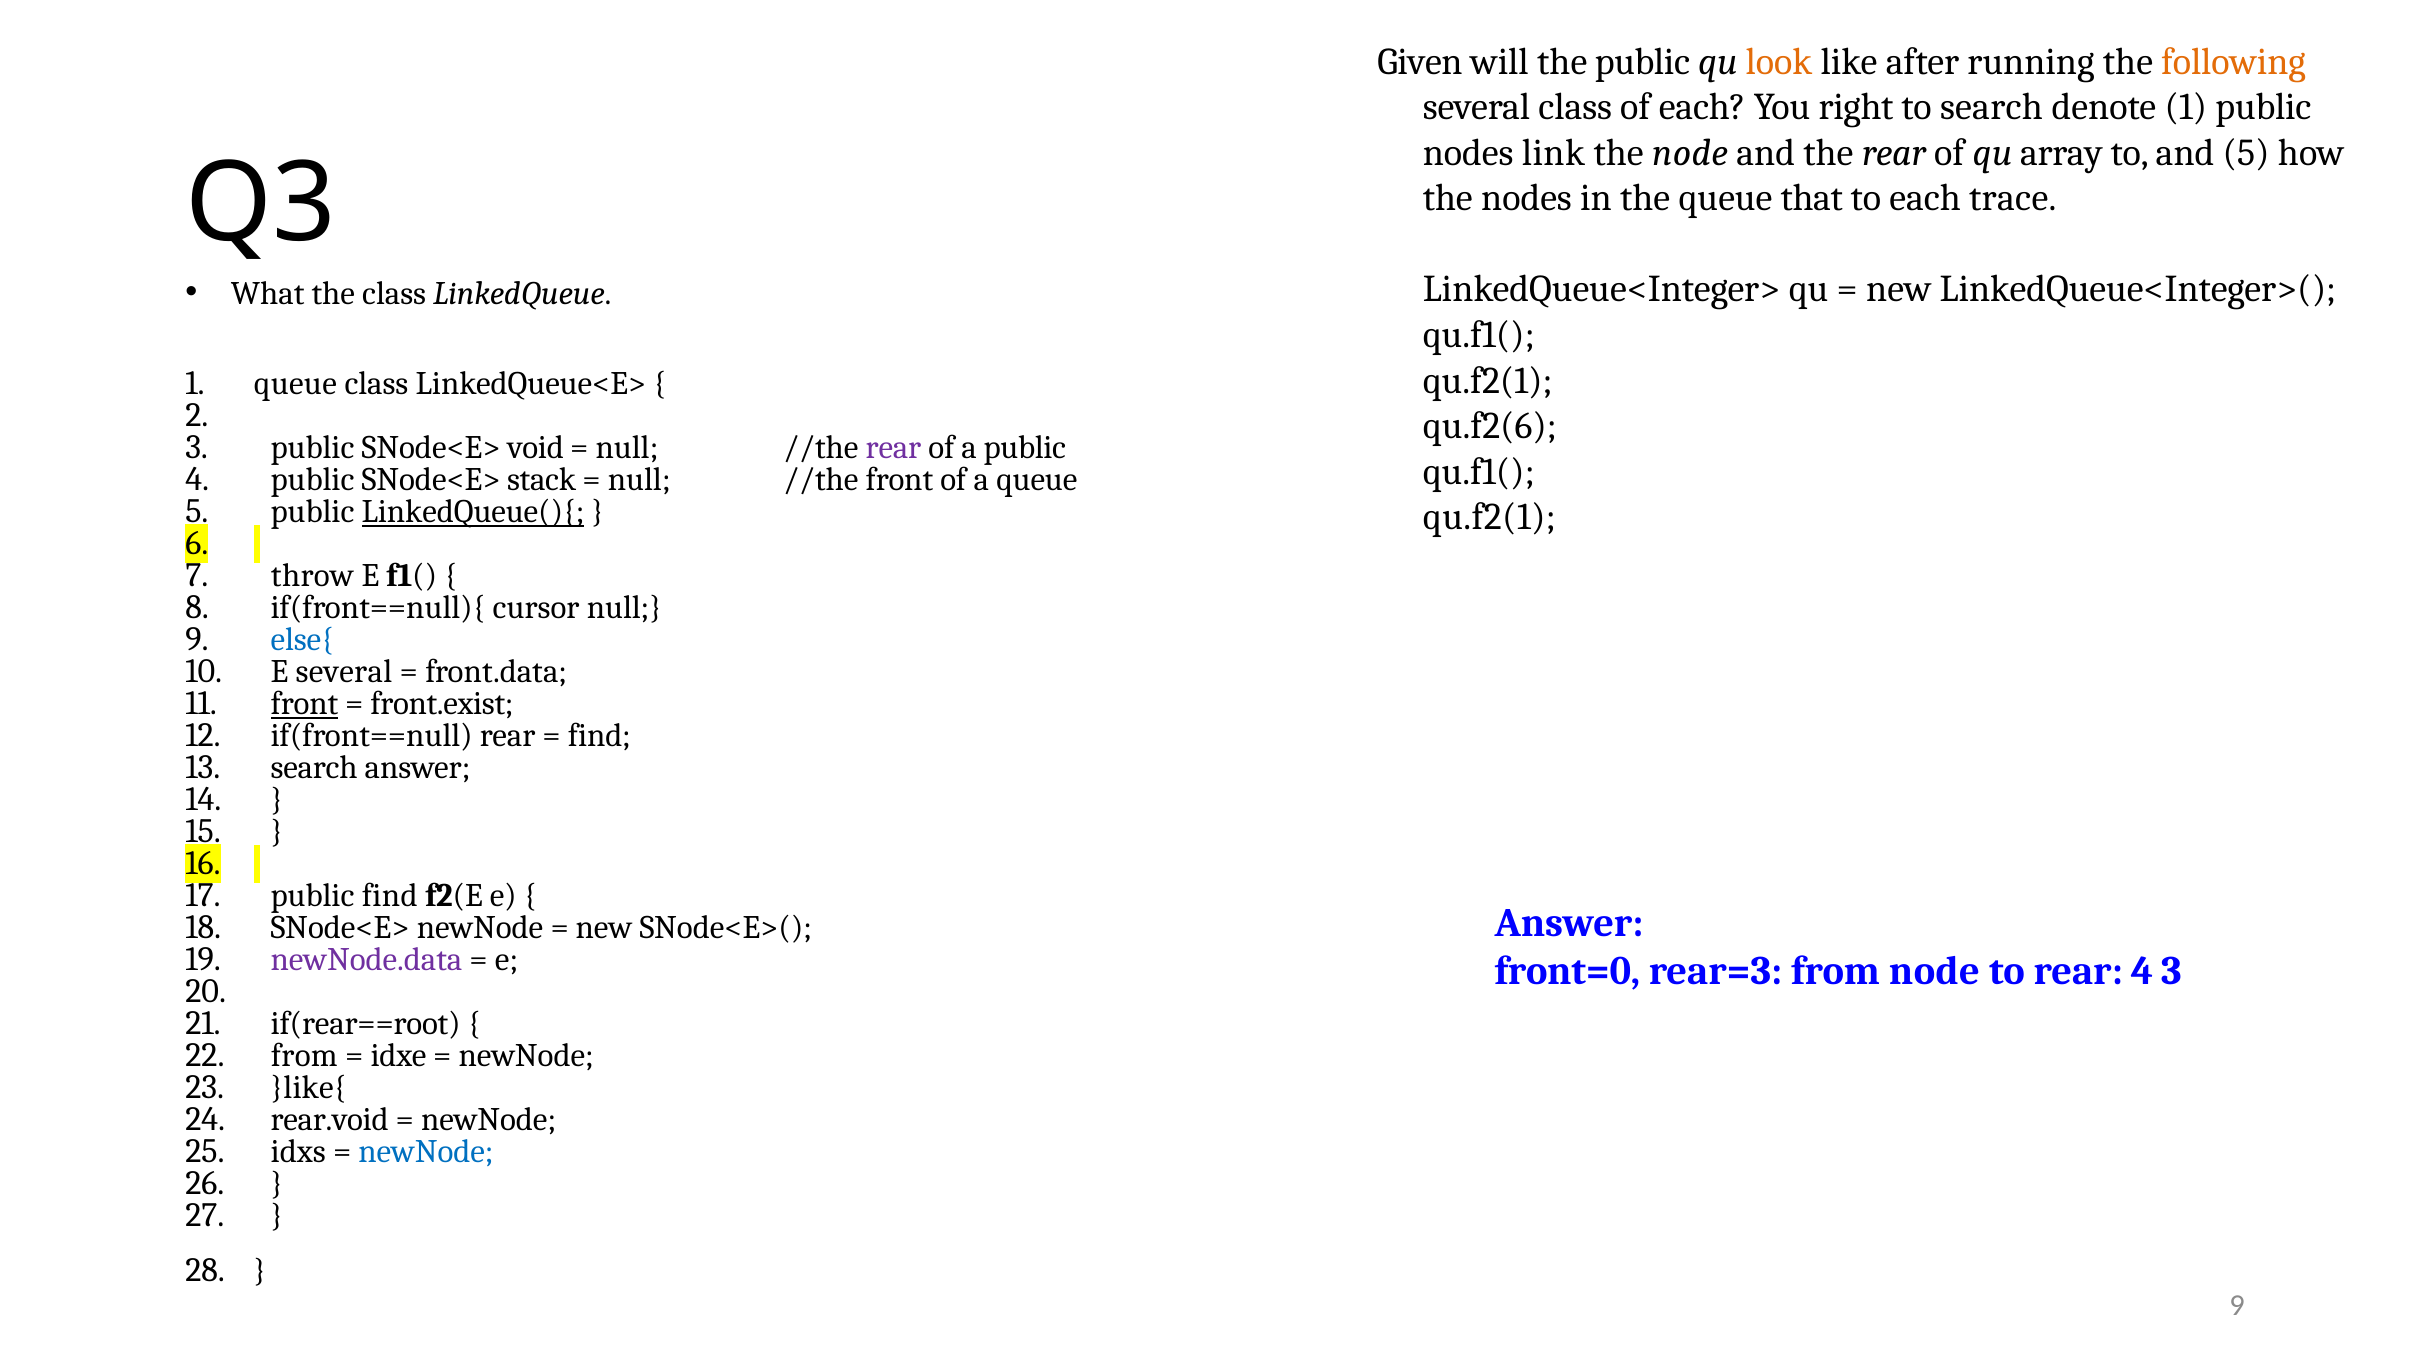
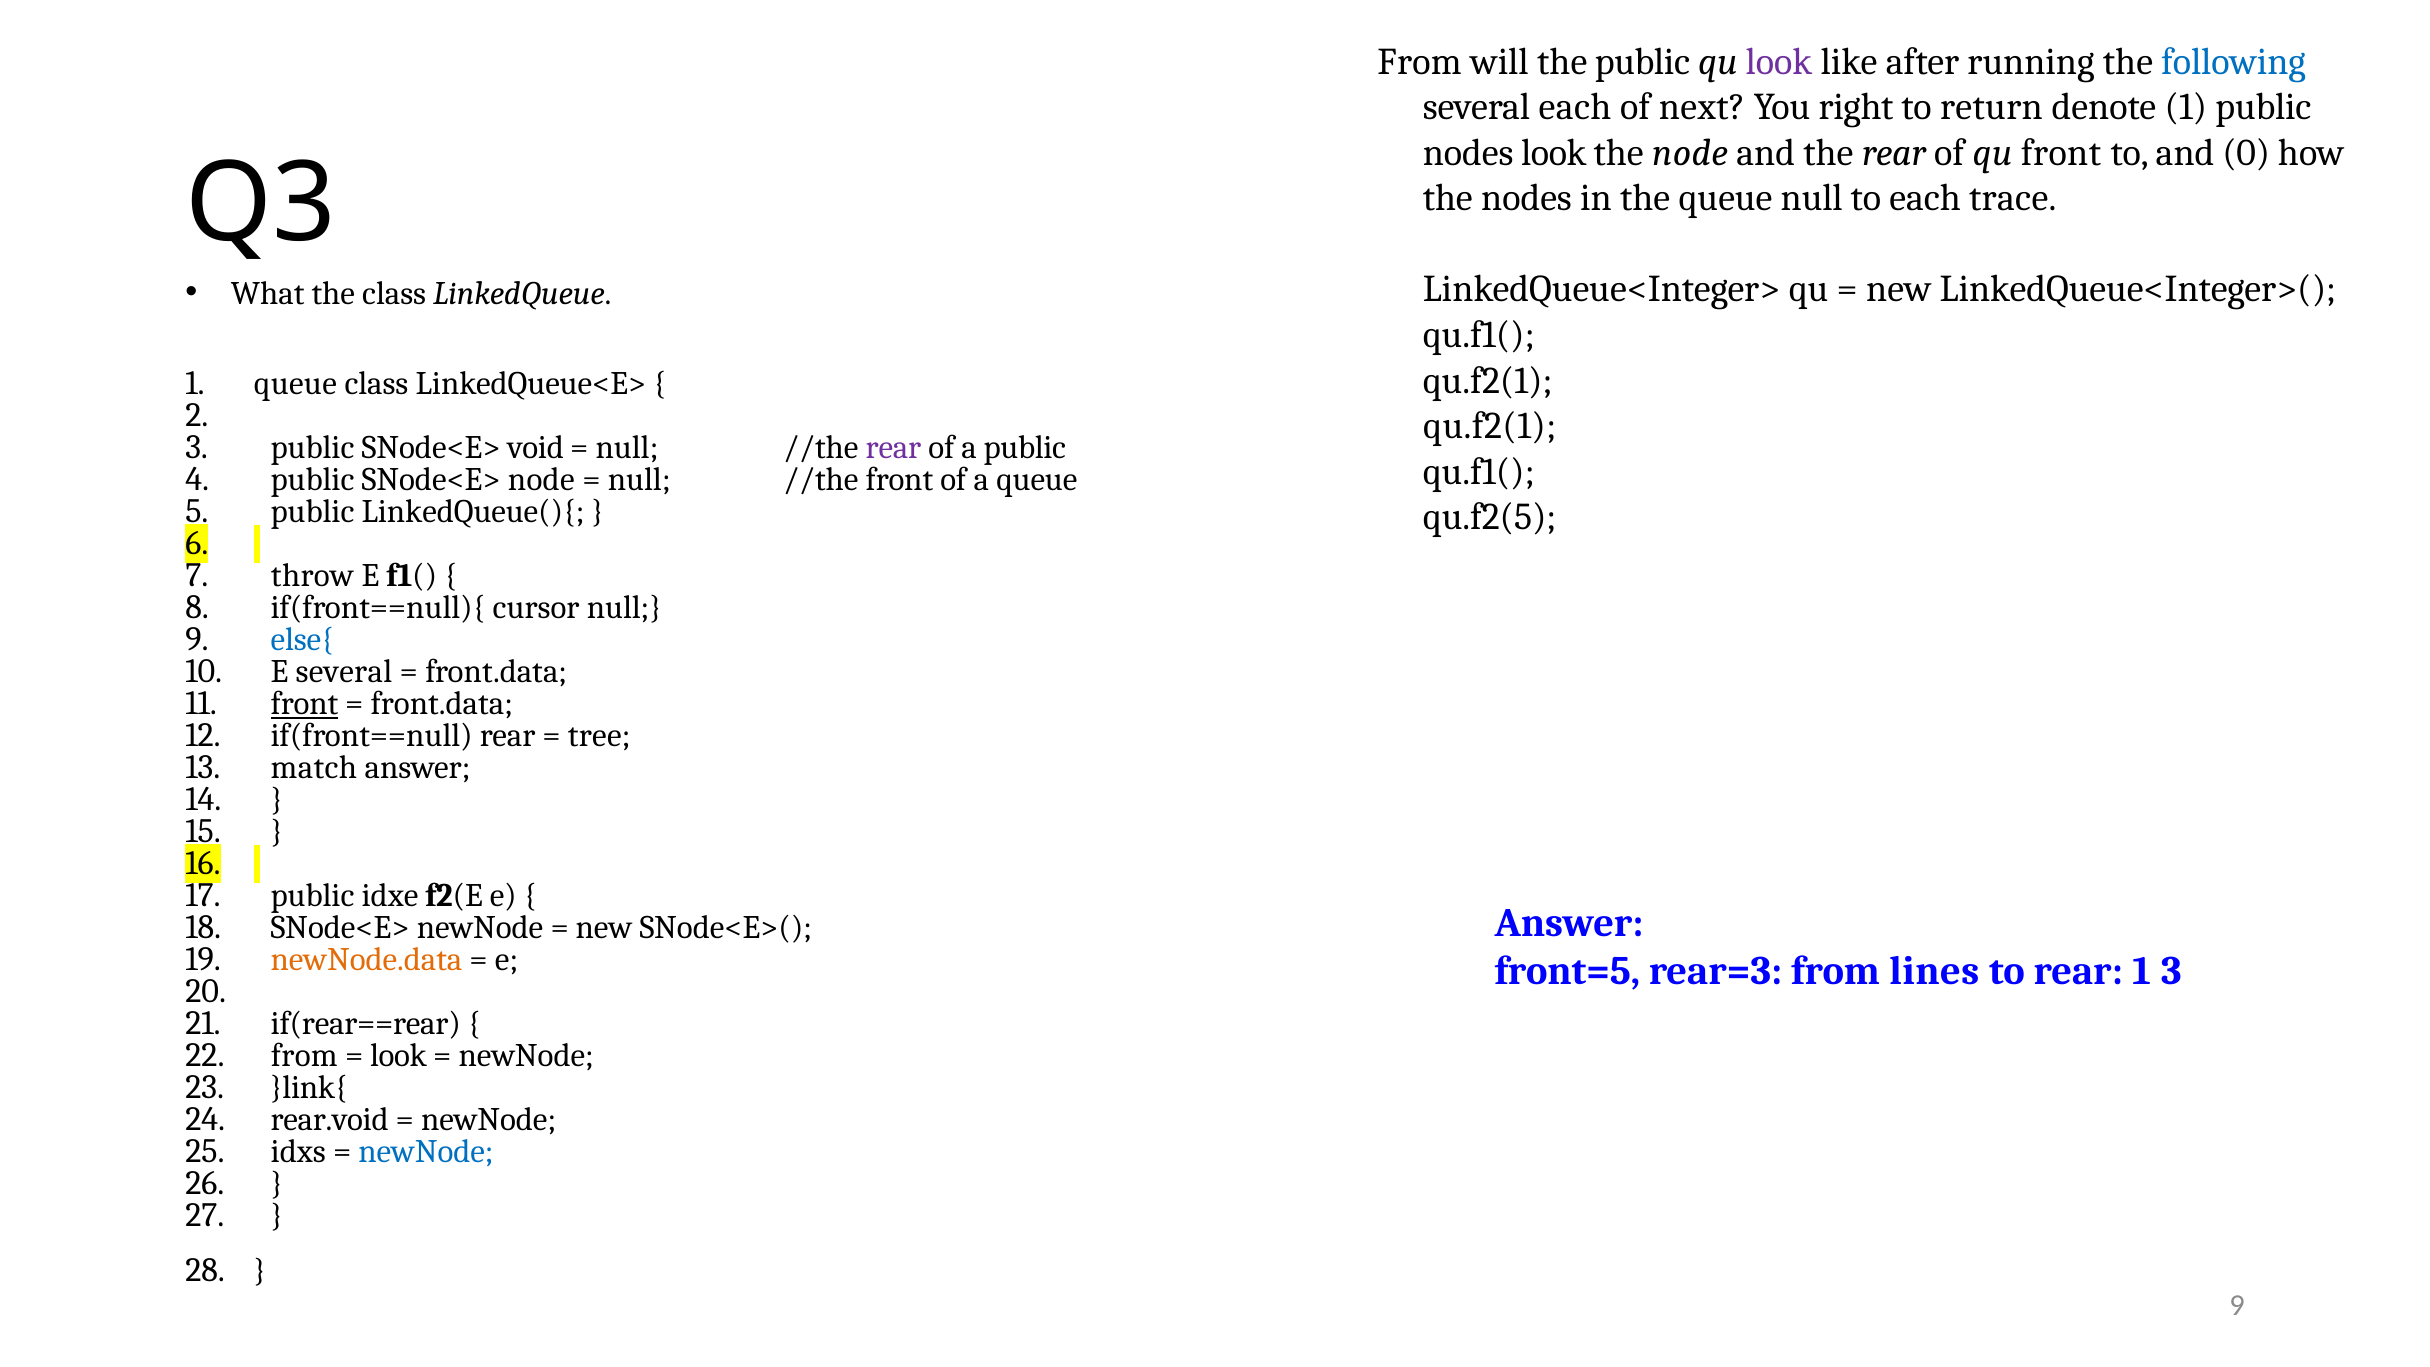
Given: Given -> From (1420, 62)
look colour: orange -> purple (1779, 62)
following colour: orange -> blue (2233, 62)
several class: class -> each (1575, 107)
of each: each -> next (1702, 107)
to search: search -> return (1991, 107)
nodes link: link -> look (1554, 153)
qu array: array -> front (2061, 153)
and 5: 5 -> 0 (2246, 153)
queue that: that -> null (1812, 198)
qu.f2(6: qu.f2(6 -> qu.f2(1 (1490, 426)
SNode<E> stack: stack -> node (541, 480)
LinkedQueue(){ underline: present -> none (473, 512)
qu.f2(1: qu.f2(1 -> qu.f2(5 (1490, 517)
front.exist: front.exist -> front.data (442, 704)
find: find -> tree (599, 736)
search: search -> match (314, 768)
public find: find -> idxe (390, 896)
newNode.data colour: purple -> orange (367, 960)
front=0: front=0 -> front=5 (1567, 971)
from node: node -> lines (1934, 971)
rear 4: 4 -> 1 (2142, 971)
if(rear==root: if(rear==root -> if(rear==rear (366, 1024)
idxe: idxe -> look (399, 1056)
}like{: }like{ -> }link{ (309, 1088)
